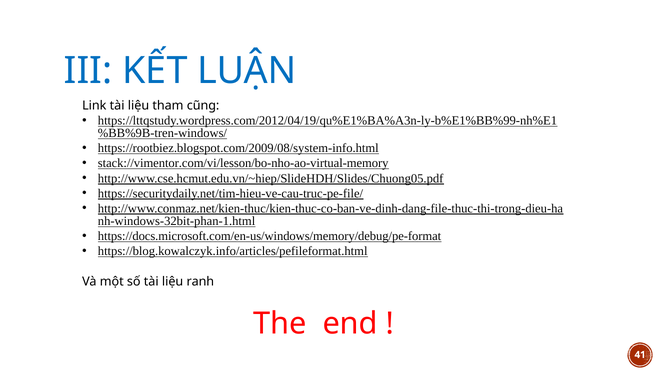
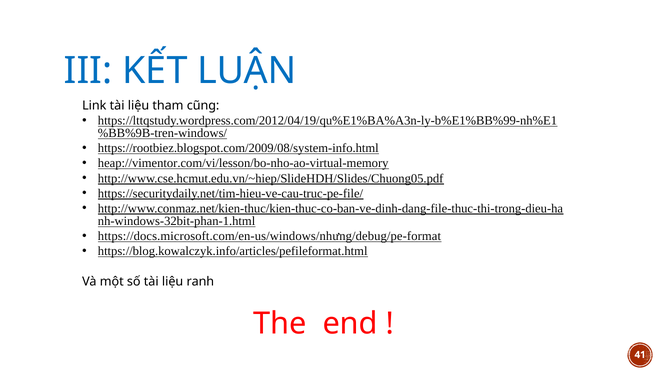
stack://vimentor.com/vi/lesson/bo-nho-ao-virtual-memory: stack://vimentor.com/vi/lesson/bo-nho-ao-virtual-memory -> heap://vimentor.com/vi/lesson/bo-nho-ao-virtual-memory (243, 163)
https://docs.microsoft.com/en-us/windows/memory/debug/pe-format: https://docs.microsoft.com/en-us/windows/memory/debug/pe-format -> https://docs.microsoft.com/en-us/windows/nhưng/debug/pe-format (269, 236)
